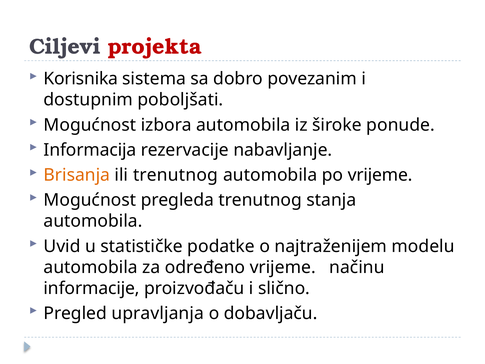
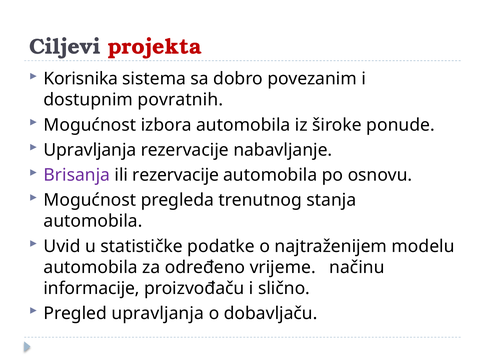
poboljšati: poboljšati -> povratnih (180, 100)
Informacija: Informacija -> Upravljanja (90, 150)
Brisanja colour: orange -> purple (77, 175)
ili trenutnog: trenutnog -> rezervacije (176, 175)
po vrijeme: vrijeme -> osnovu (380, 175)
